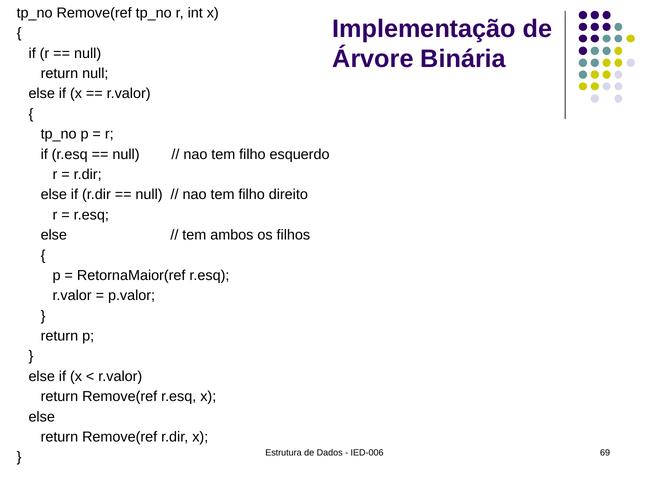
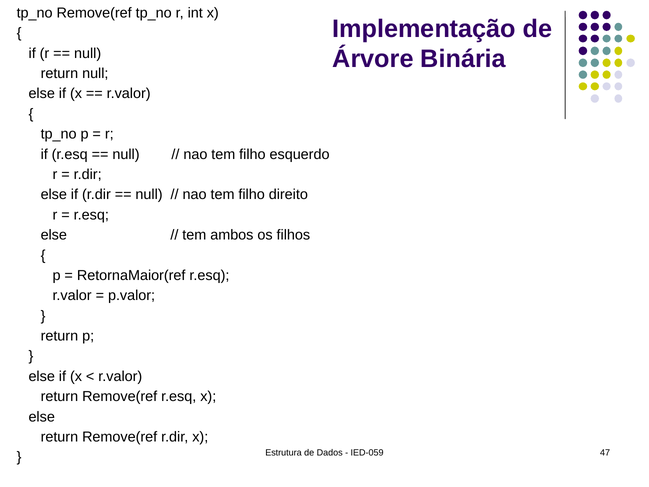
IED-006: IED-006 -> IED-059 (367, 453)
69: 69 -> 47 (605, 453)
